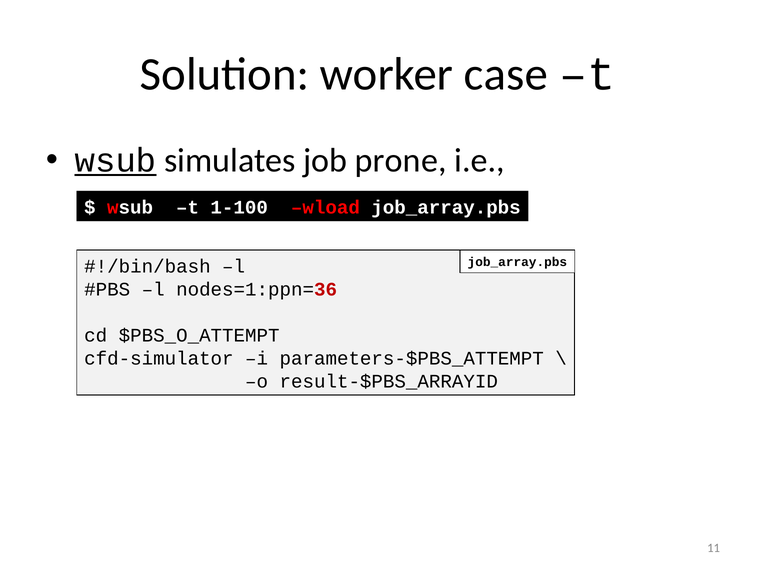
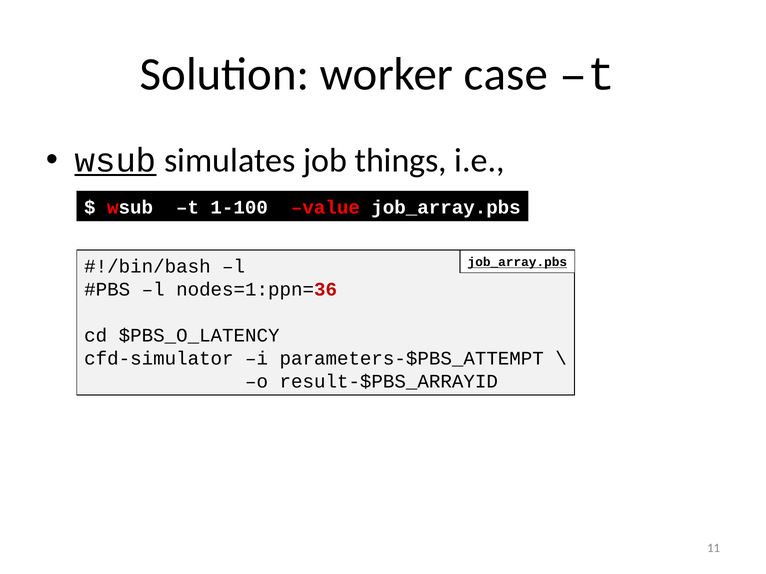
prone: prone -> things (401, 161)
wload: wload -> value (325, 208)
job_array.pbs underline: none -> present (517, 262)
$PBS_O_ATTEMPT: $PBS_O_ATTEMPT -> $PBS_O_LATENCY (199, 336)
